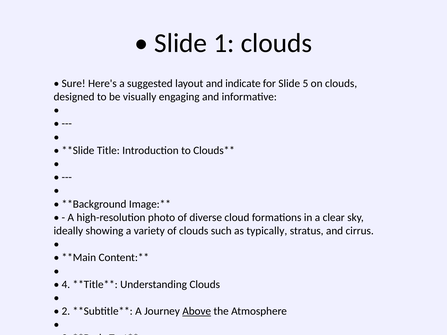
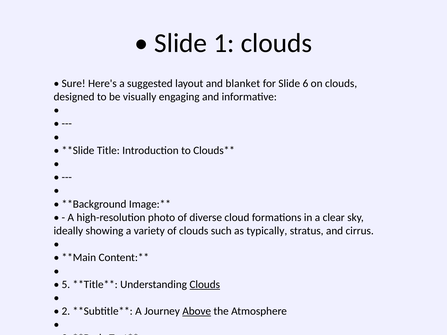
indicate: indicate -> blanket (243, 83)
Slide 5: 5 -> 6 (305, 83)
4: 4 -> 5 (66, 285)
Clouds underline: none -> present (205, 285)
